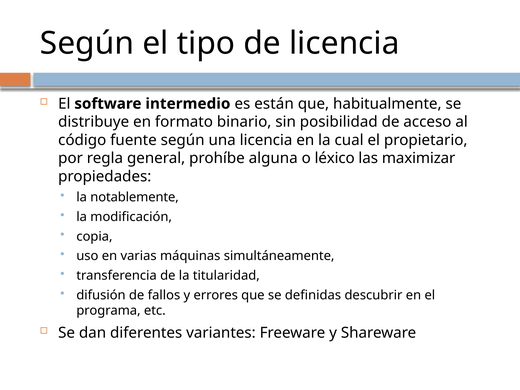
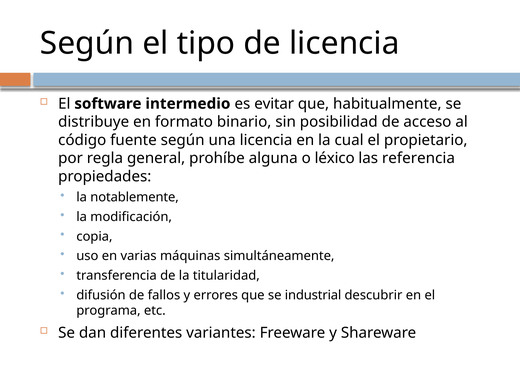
están: están -> evitar (274, 104)
maximizar: maximizar -> referencia (418, 158)
definidas: definidas -> industrial (313, 295)
